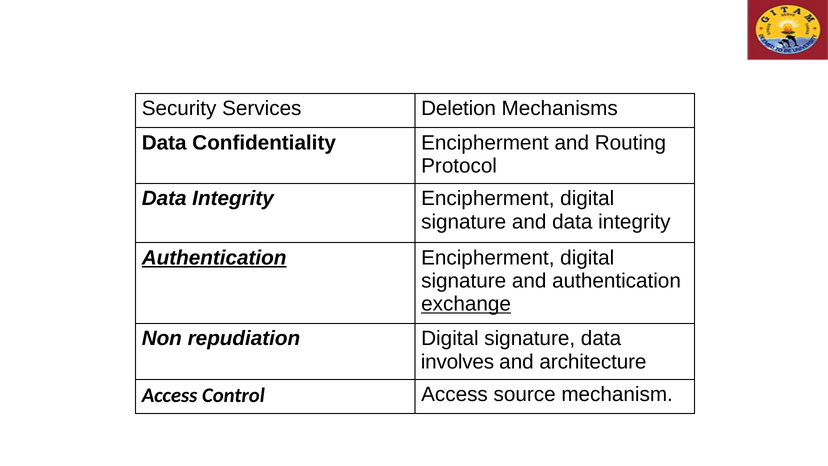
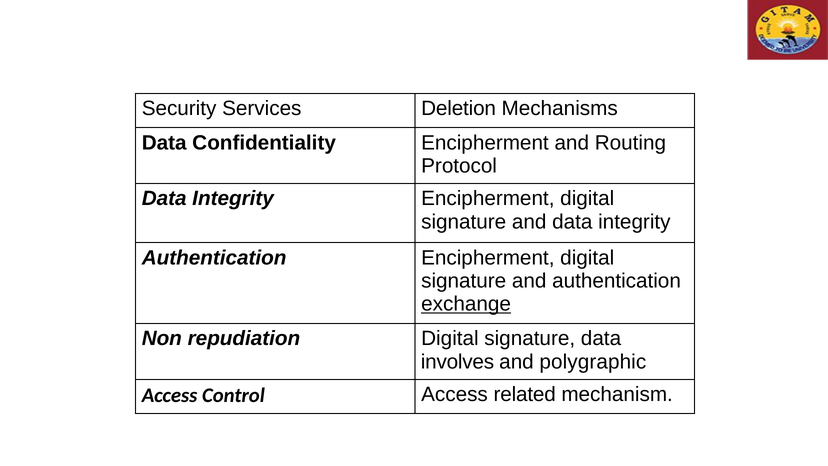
Authentication underline: present -> none (214, 258)
architecture: architecture -> polygraphic (593, 361)
source: source -> related (525, 394)
